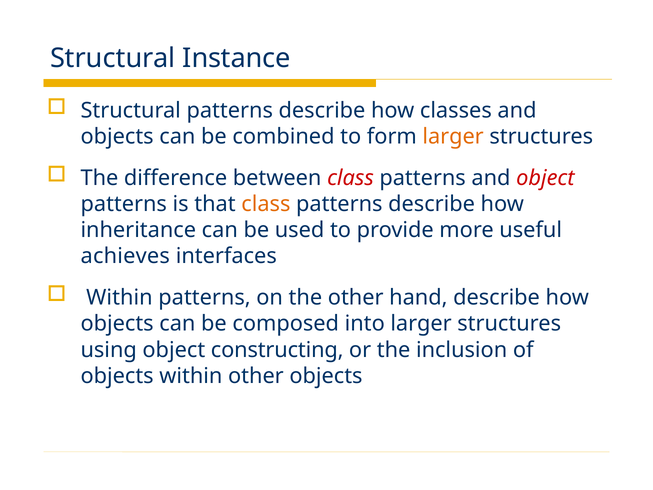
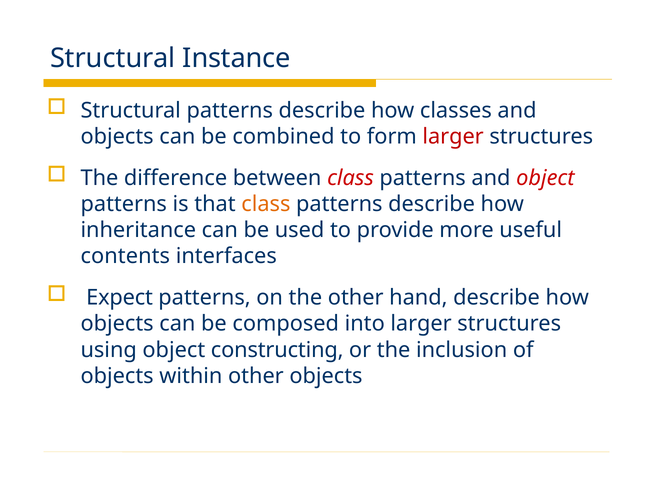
larger colour: orange -> red (453, 136)
achieves: achieves -> contents (125, 256)
Within: Within -> Expect (120, 298)
